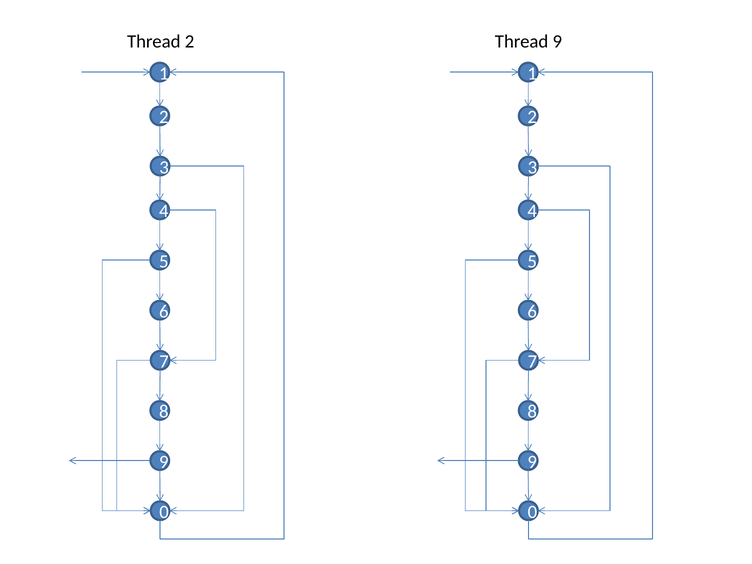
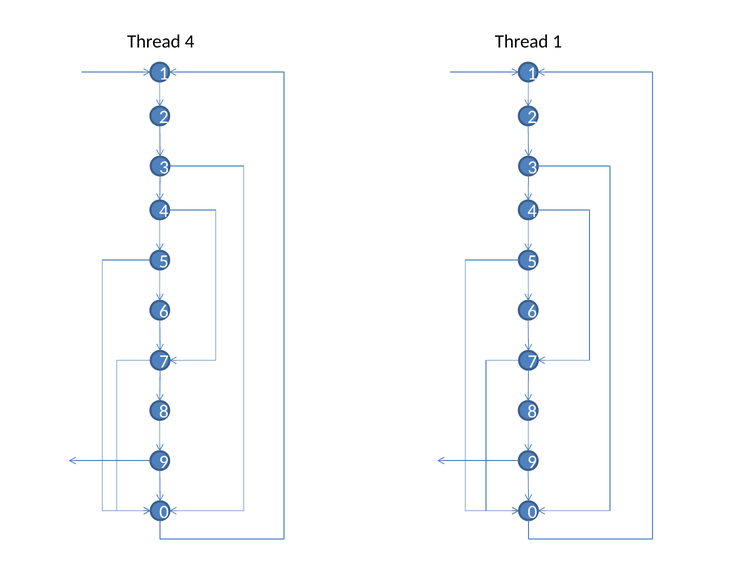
Thread 2: 2 -> 4 (190, 41)
Thread 9: 9 -> 1 (557, 41)
